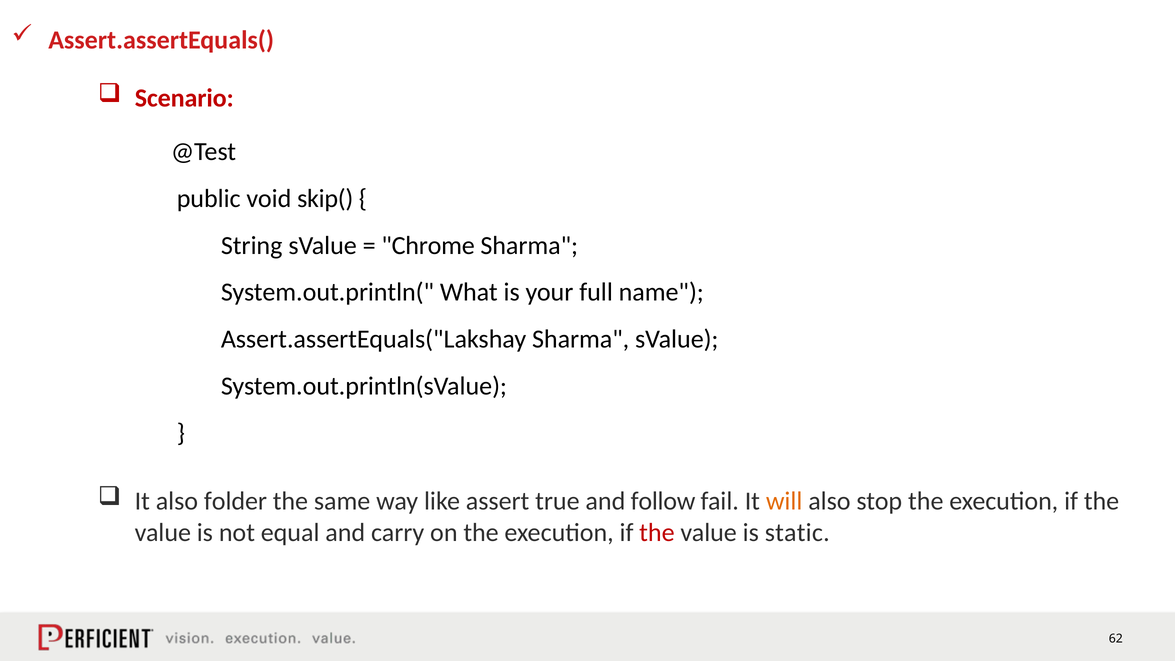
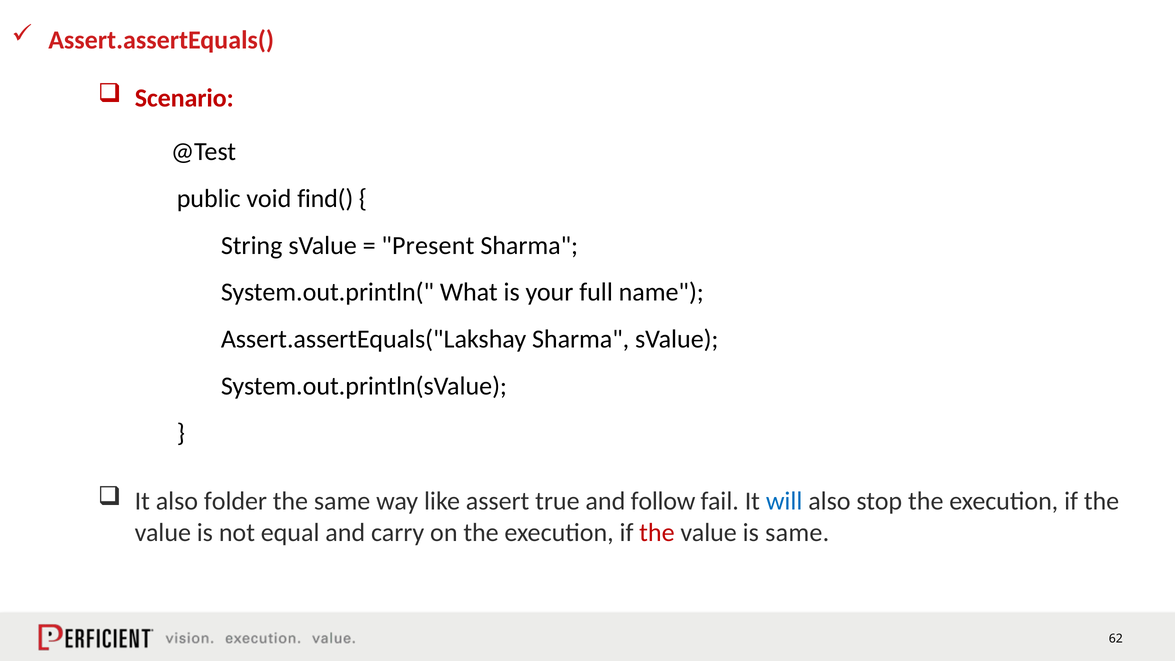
skip(: skip( -> find( (325, 198)
Chrome: Chrome -> Present (428, 245)
will colour: orange -> blue (784, 501)
is static: static -> same (797, 532)
